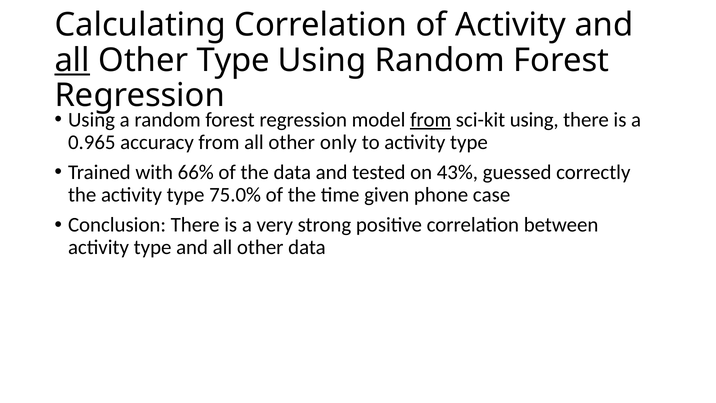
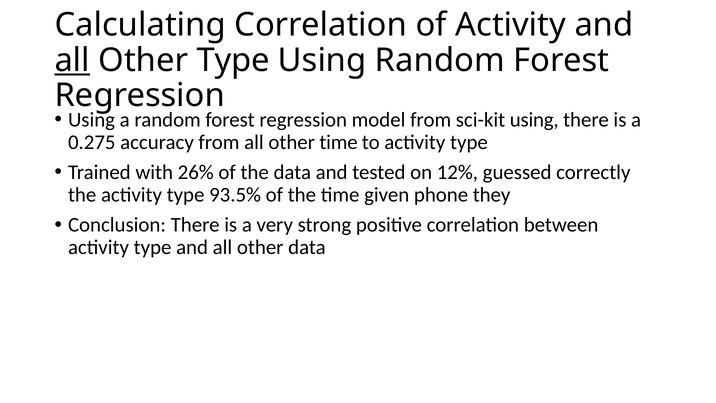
from underline: present -> none (431, 120)
0.965: 0.965 -> 0.275 (92, 142)
other only: only -> time (339, 142)
66%: 66% -> 26% (196, 172)
43%: 43% -> 12% (457, 172)
75.0%: 75.0% -> 93.5% (235, 195)
case: case -> they (492, 195)
